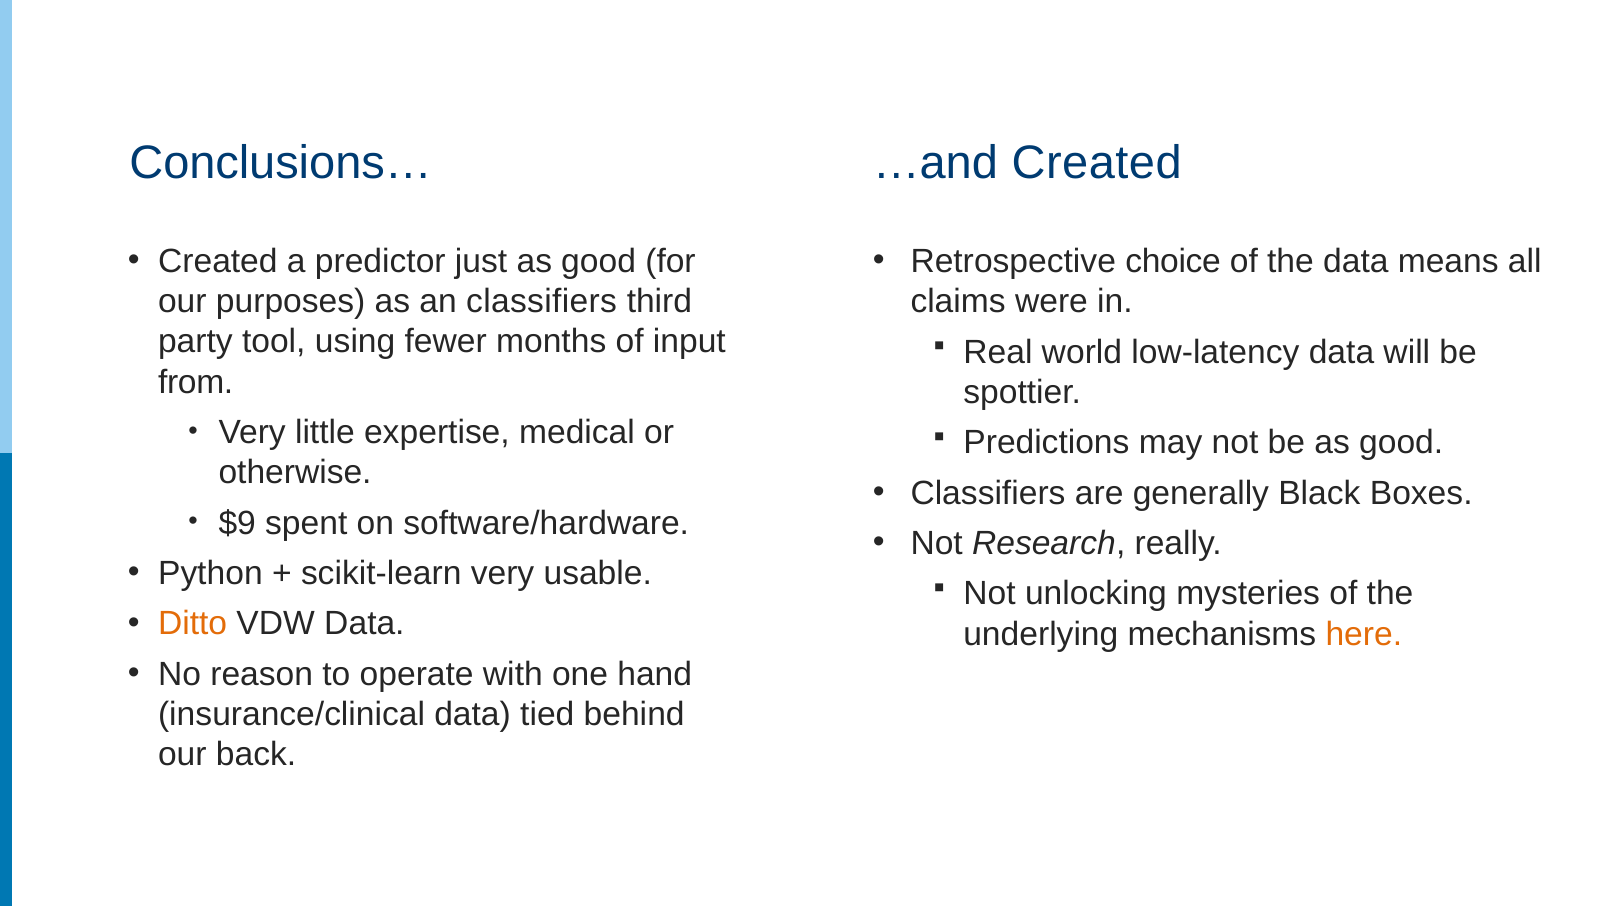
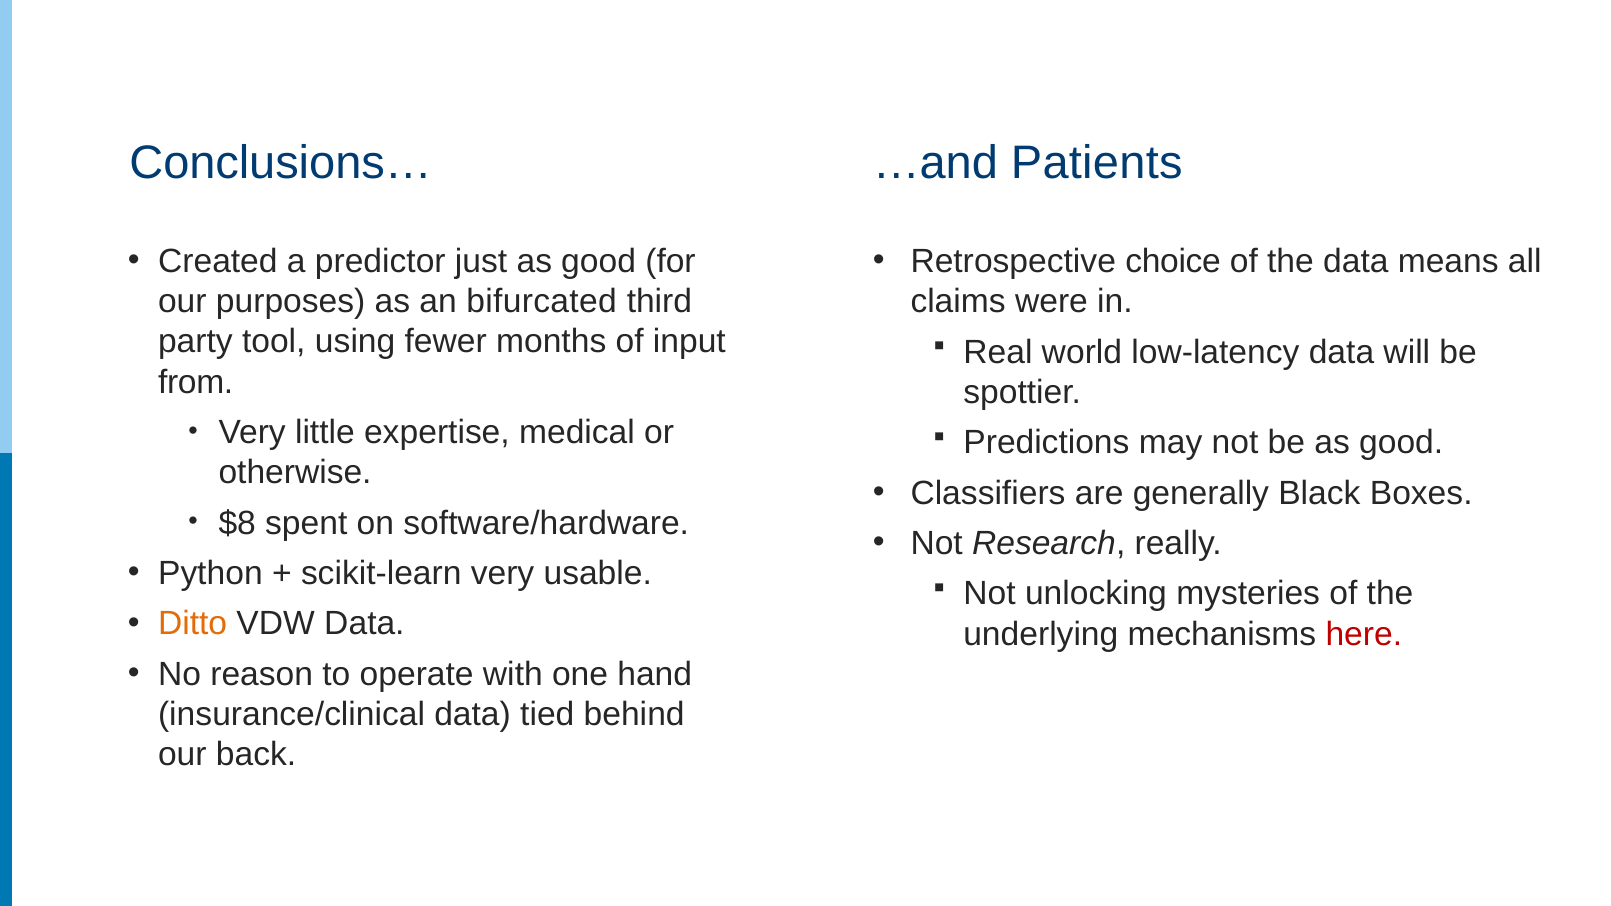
…and Created: Created -> Patients (1097, 163)
an classifiers: classifiers -> bifurcated (542, 302)
$9: $9 -> $8 (237, 523)
here colour: orange -> red (1364, 634)
